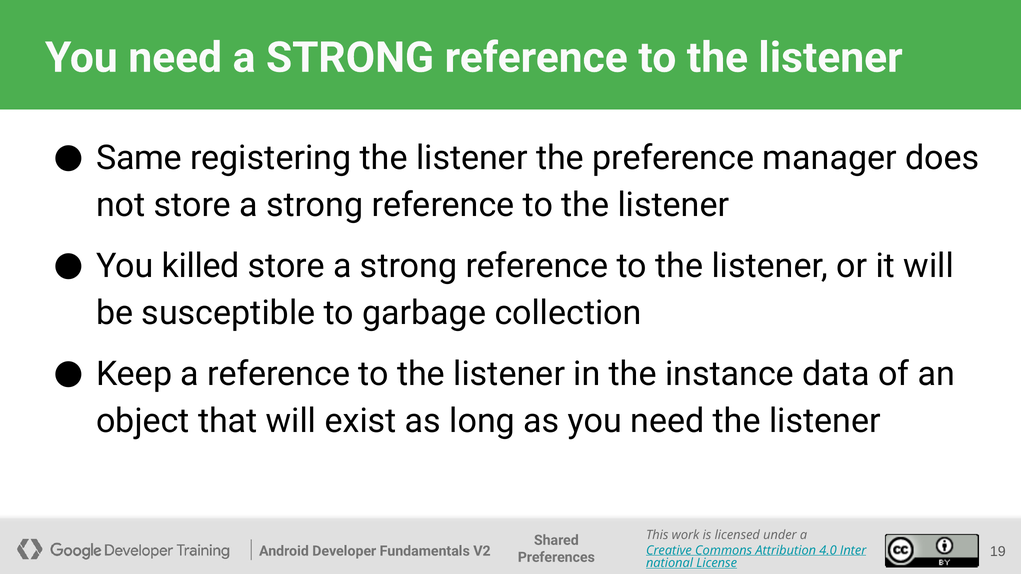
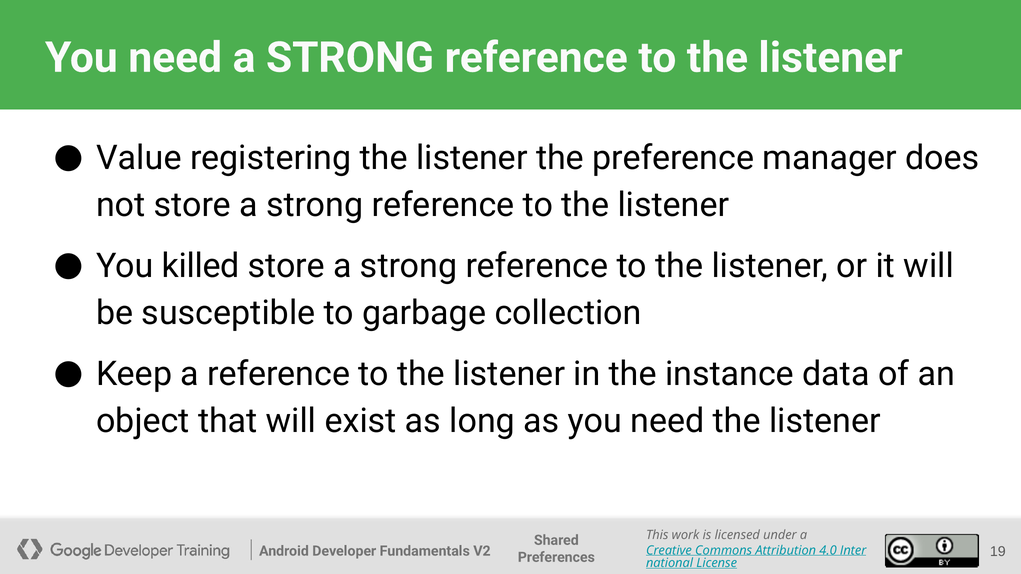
Same: Same -> Value (139, 158)
